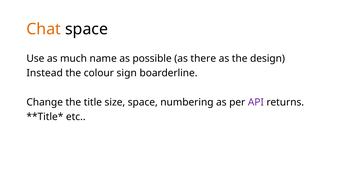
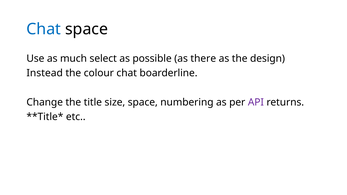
Chat colour: orange -> blue (44, 29)
name: name -> select (103, 59)
colour sign: sign -> chat (127, 73)
